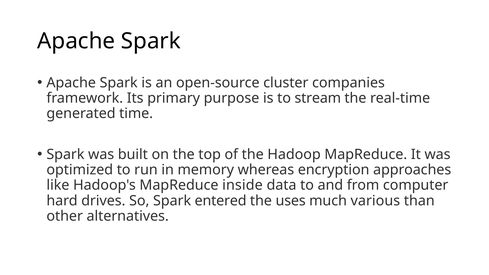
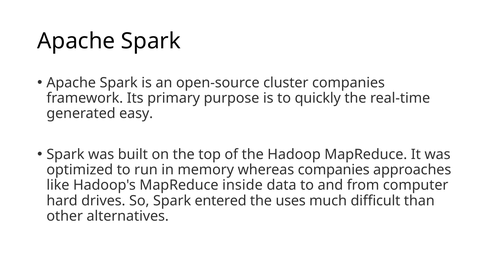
stream: stream -> quickly (318, 98)
time: time -> easy (136, 113)
whereas encryption: encryption -> companies (334, 170)
various: various -> difficult (375, 201)
